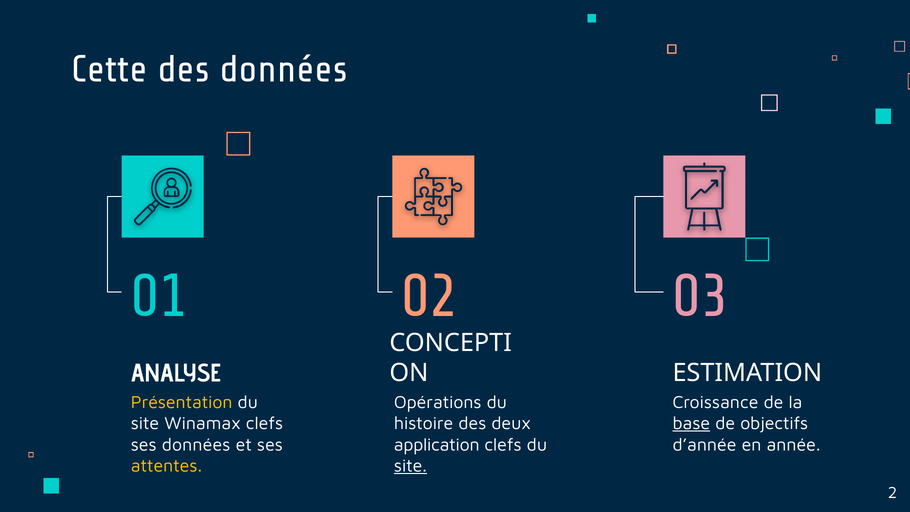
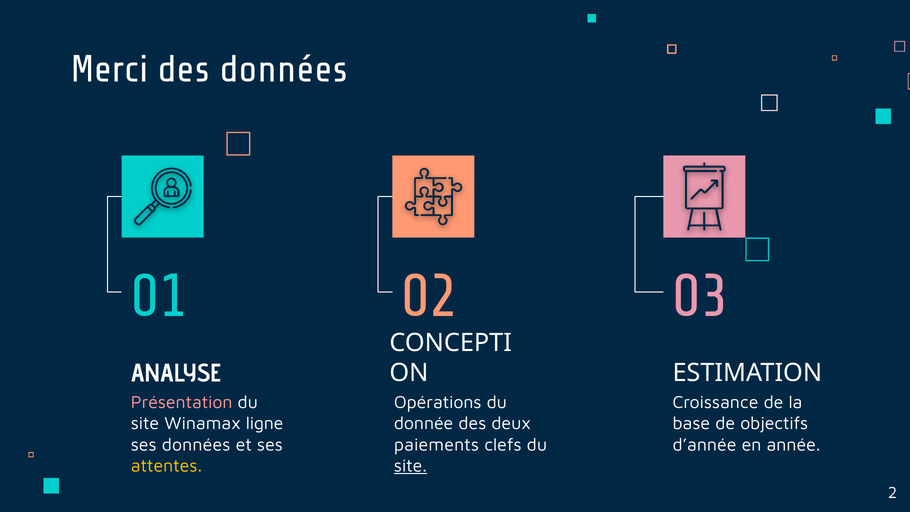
Cette: Cette -> Merci (109, 69)
Présentation colour: yellow -> pink (182, 402)
Winamax clefs: clefs -> ligne (265, 423)
histoire: histoire -> donnée (424, 423)
base underline: present -> none (691, 423)
application: application -> paiements (437, 445)
